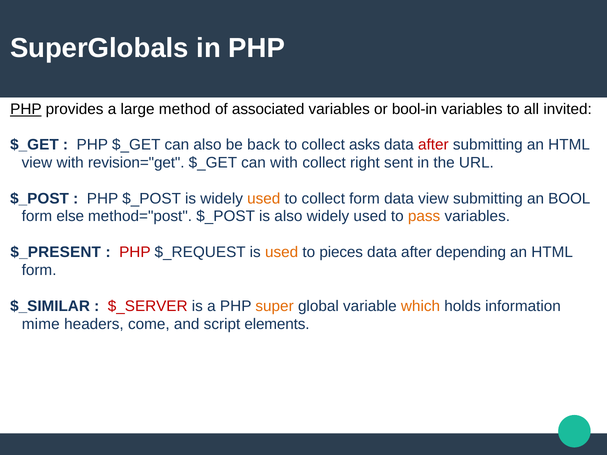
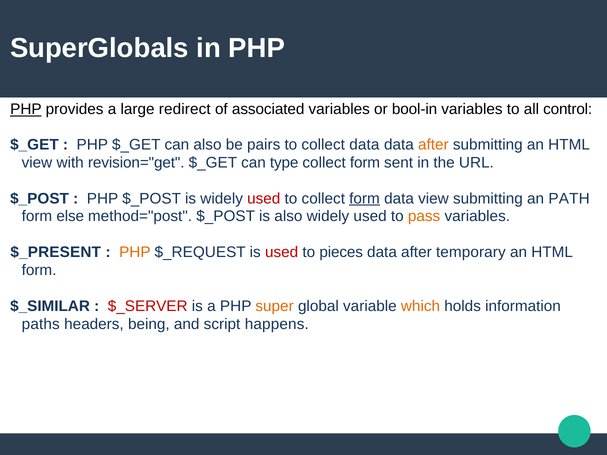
method: method -> redirect (185, 109)
invited: invited -> control (568, 109)
back: back -> pairs (264, 145)
collect asks: asks -> data (364, 145)
after colour: red -> orange (433, 145)
can with: with -> type (284, 163)
right: right -> form (365, 163)
used colour: orange -> red (264, 199)
form underline: none -> present (365, 199)
BOOL: BOOL -> PATH (569, 199)
PHP colour: red -> orange (135, 253)
used colour: orange -> red (282, 253)
depending: depending -> temporary (471, 253)
mime: mime -> paths (41, 324)
come: come -> being (149, 324)
elements: elements -> happens (277, 324)
